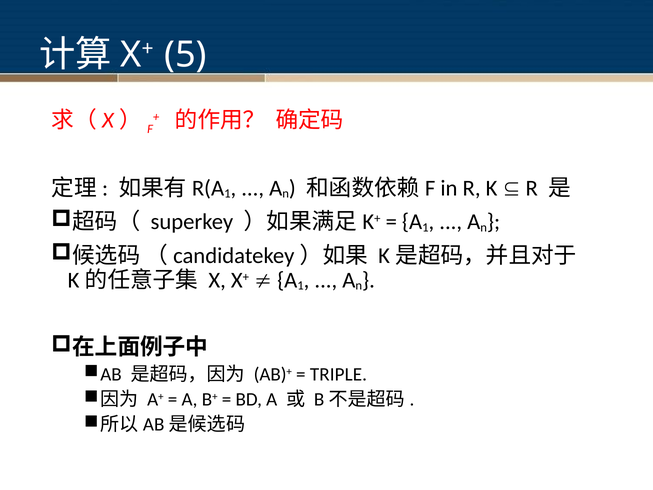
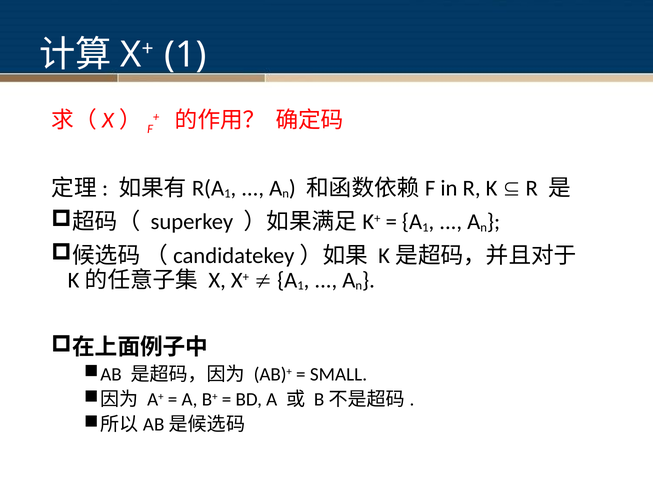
X+ 5: 5 -> 1 (186, 55)
TRIPLE: TRIPLE -> SMALL (338, 374)
